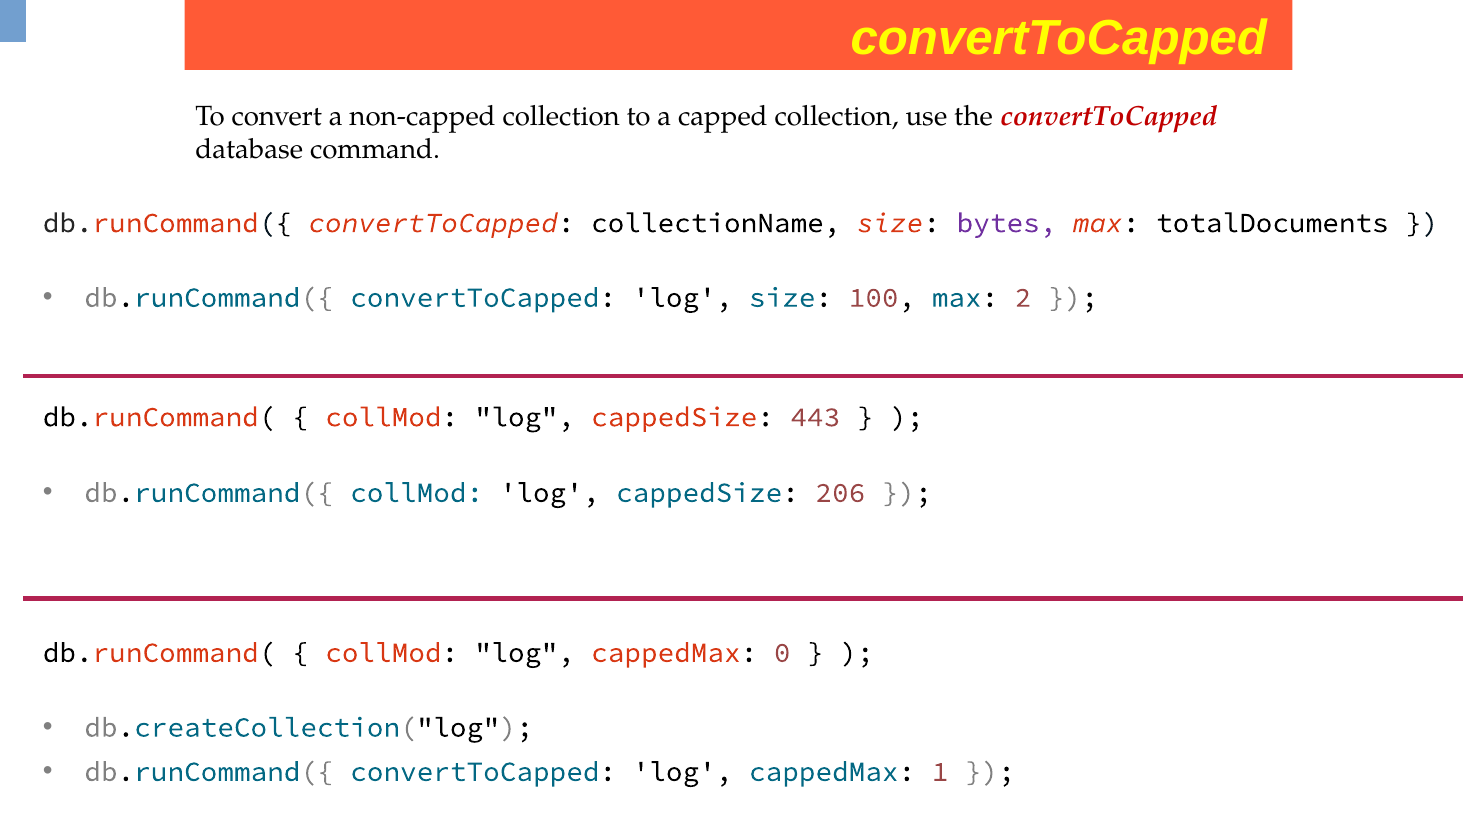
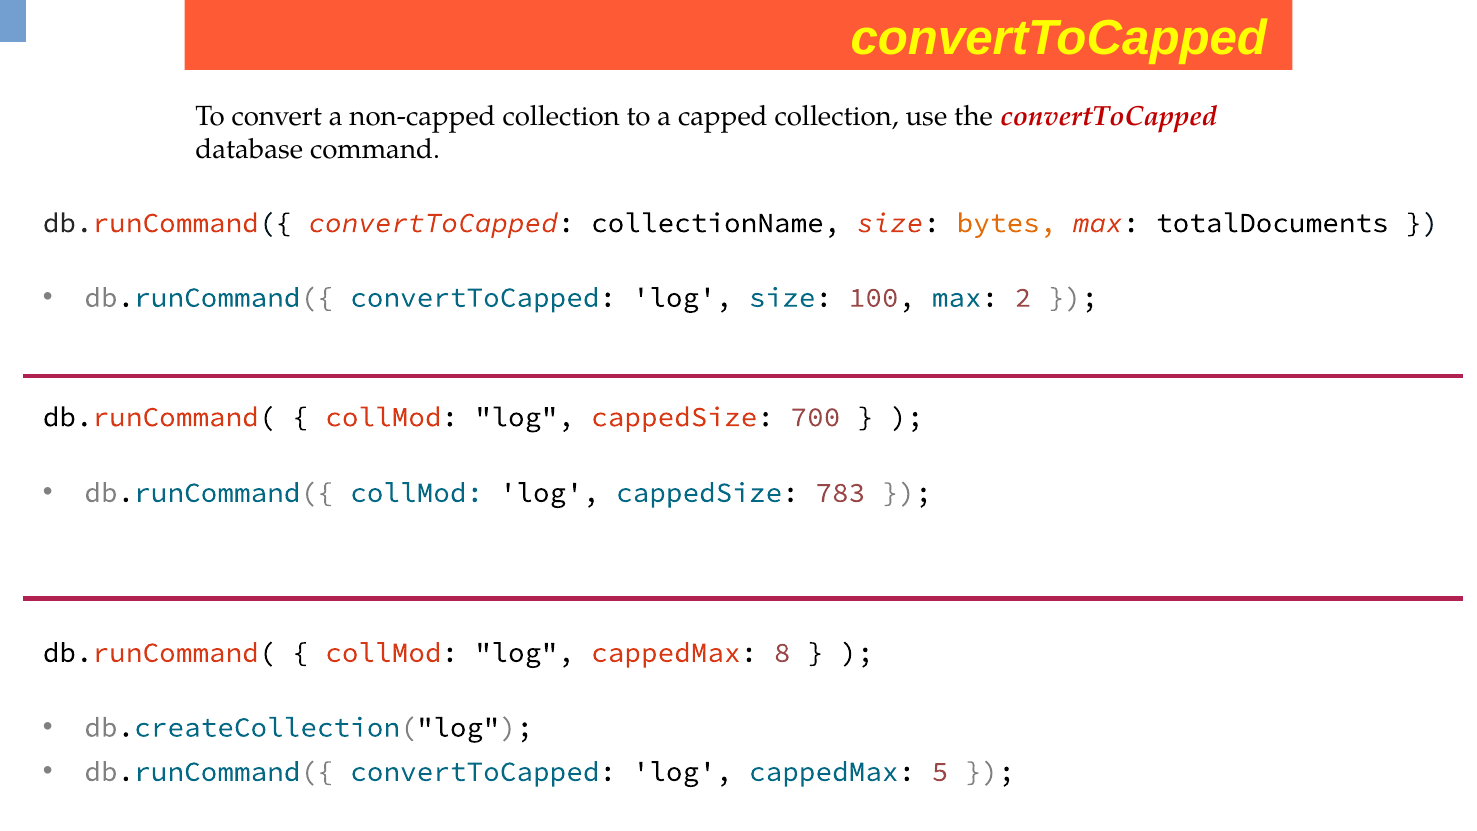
bytes colour: purple -> orange (1007, 223)
443: 443 -> 700 (815, 417)
206: 206 -> 783 (840, 493)
0: 0 -> 8 (782, 653)
1: 1 -> 5 (940, 772)
